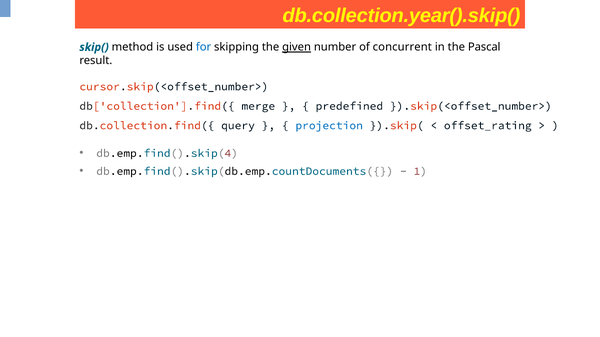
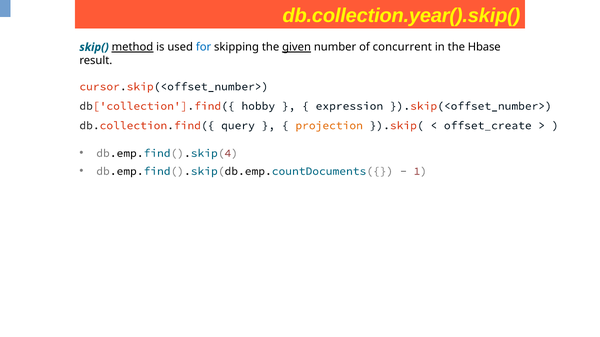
method underline: none -> present (132, 47)
Pascal: Pascal -> Hbase (484, 47)
merge: merge -> hobby (258, 106)
predefined: predefined -> expression (349, 106)
projection colour: blue -> orange (329, 126)
offset_rating: offset_rating -> offset_create (488, 126)
